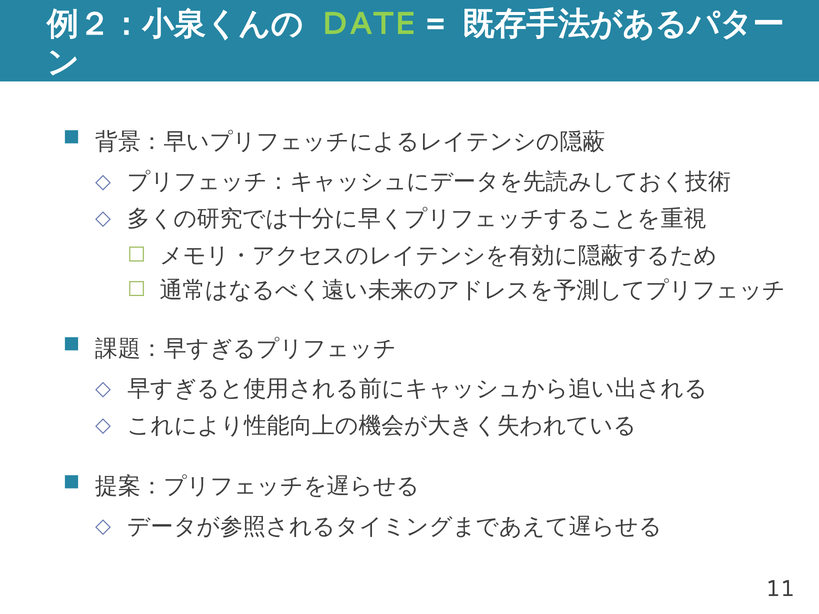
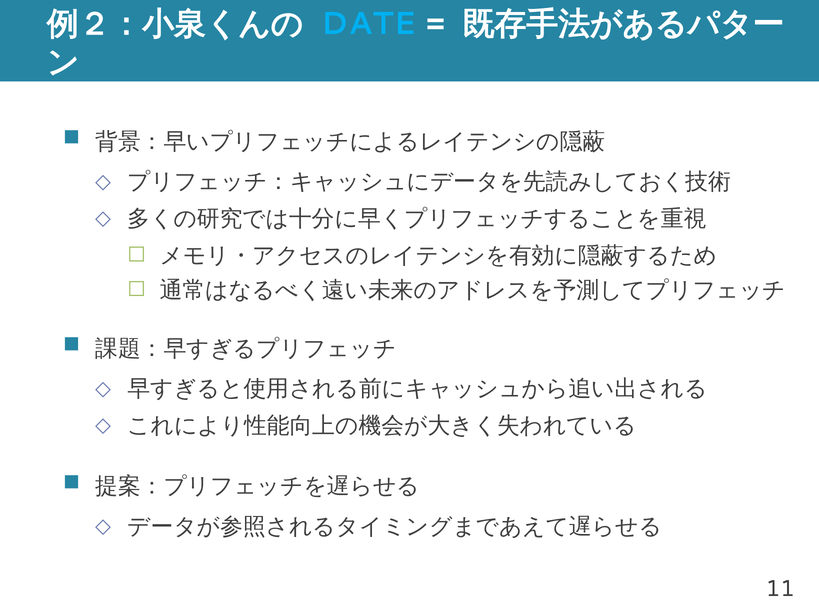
DATE colour: light green -> light blue (368, 24)
